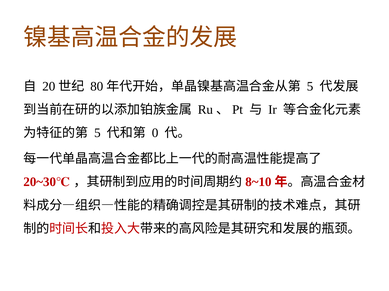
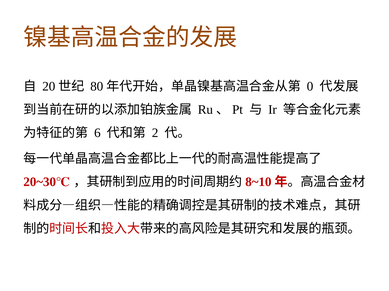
5: 5 -> 0 (310, 86)
5: 5 -> 6 (97, 133)
0: 0 -> 2 (155, 133)
